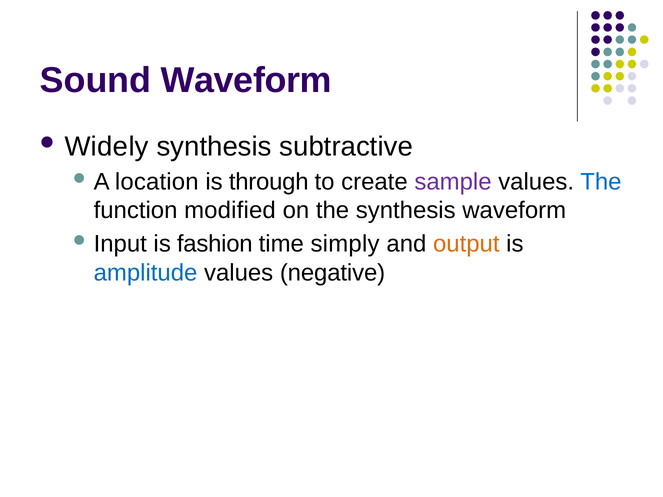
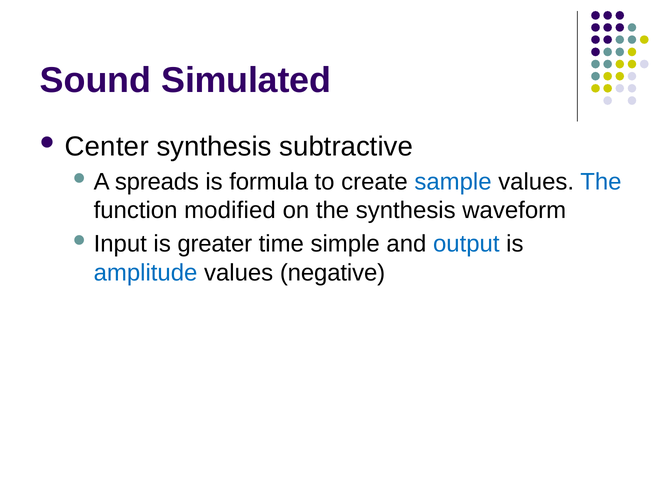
Sound Waveform: Waveform -> Simulated (246, 80)
Widely: Widely -> Center (107, 146)
location: location -> spreads (157, 182)
through: through -> formula (269, 182)
sample colour: purple -> blue (453, 182)
fashion: fashion -> greater (215, 244)
simply: simply -> simple (345, 244)
output colour: orange -> blue (466, 244)
